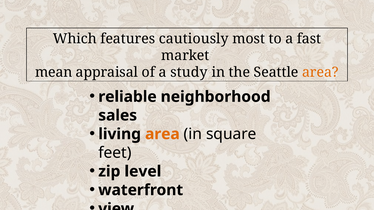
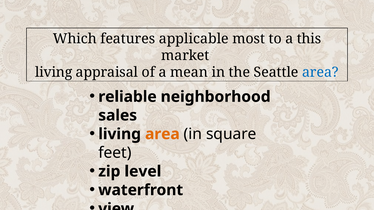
cautiously: cautiously -> applicable (194, 39)
fast: fast -> this (309, 39)
mean: mean -> living (54, 72)
study: study -> mean (189, 72)
area colour: orange -> blue (320, 72)
